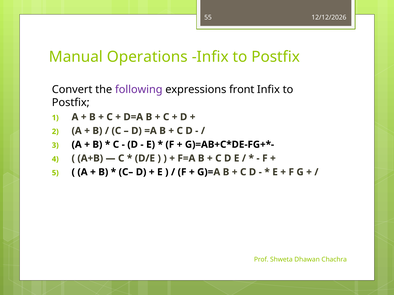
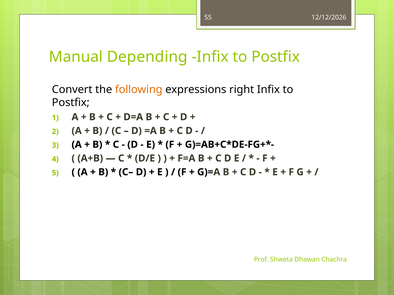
Operations: Operations -> Depending (147, 57)
following colour: purple -> orange (139, 90)
front: front -> right (242, 90)
